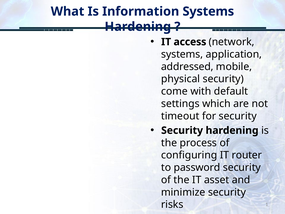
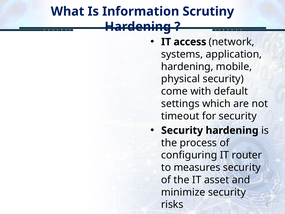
Information Systems: Systems -> Scrutiny (208, 11)
addressed: addressed -> hardening (187, 67)
password: password -> measures (197, 167)
